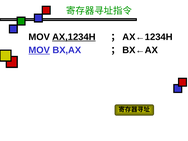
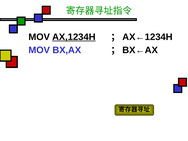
MOV underline: present -> none (39, 50)
